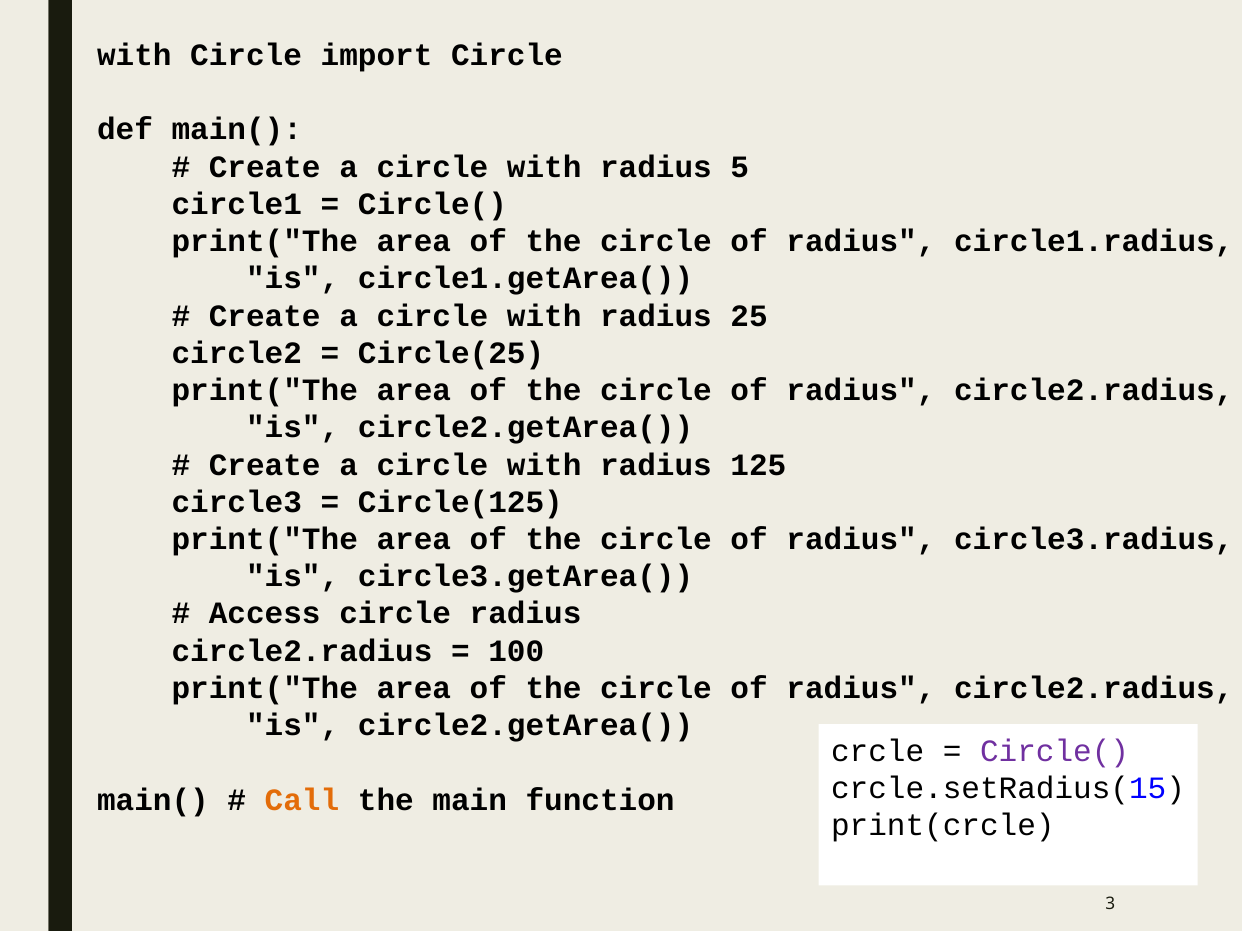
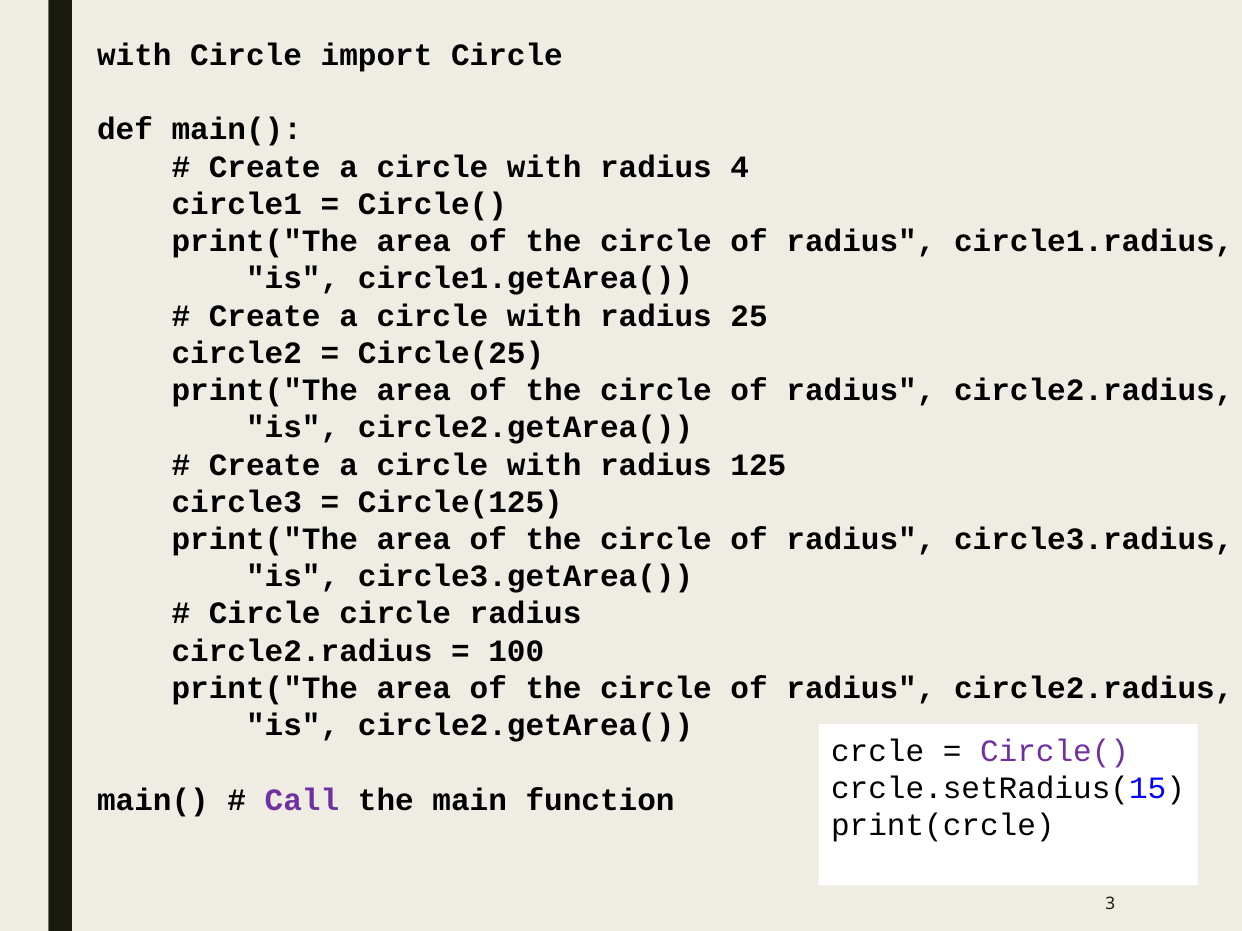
5: 5 -> 4 (740, 167)
Access: Access -> Circle (265, 614)
Call colour: orange -> purple (302, 800)
